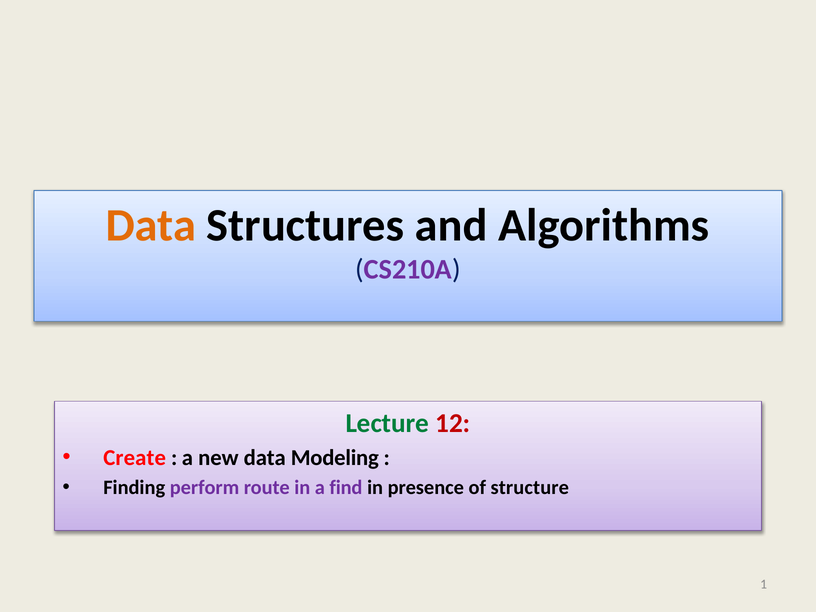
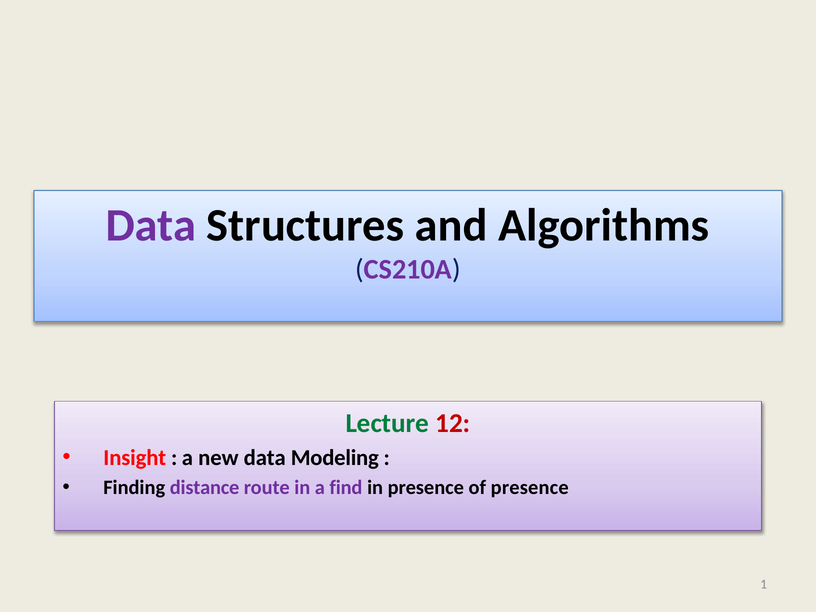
Data colour: orange -> purple (151, 226)
Create: Create -> Insight (135, 458)
perform: perform -> distance (205, 487)
of structure: structure -> presence (530, 487)
